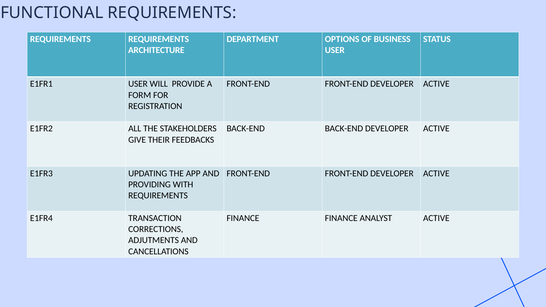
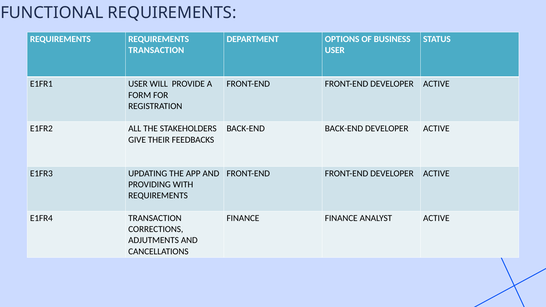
ARCHITECTURE: ARCHITECTURE -> TRANSACTION (156, 50)
